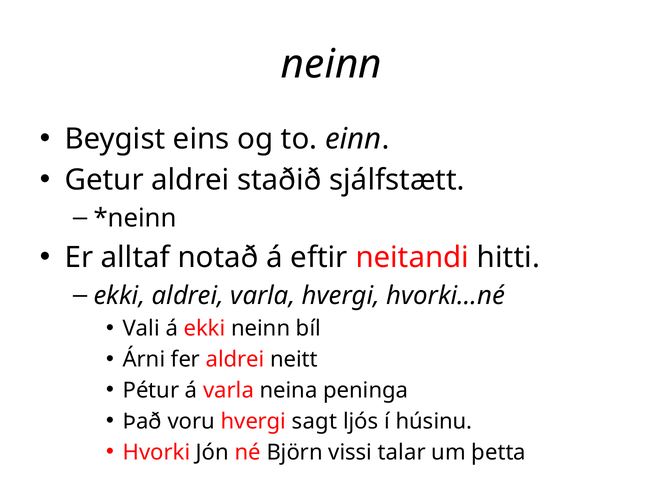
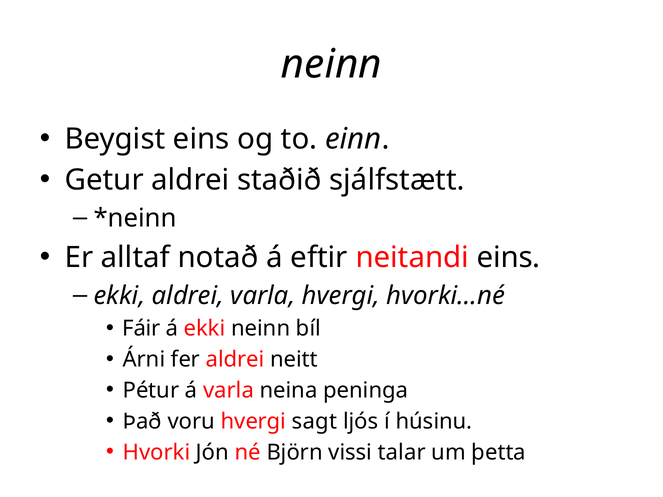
neitandi hitti: hitti -> eins (509, 258)
Vali: Vali -> Fáir (141, 329)
